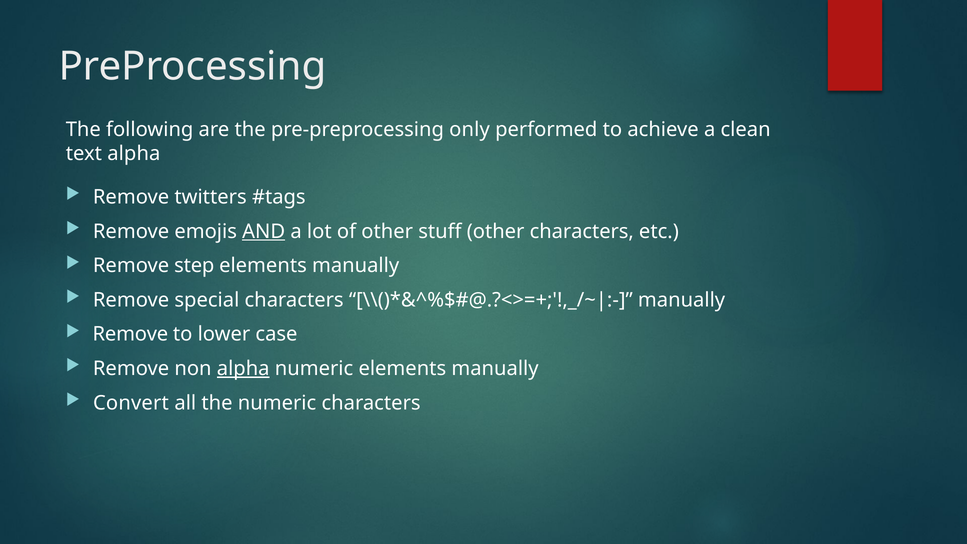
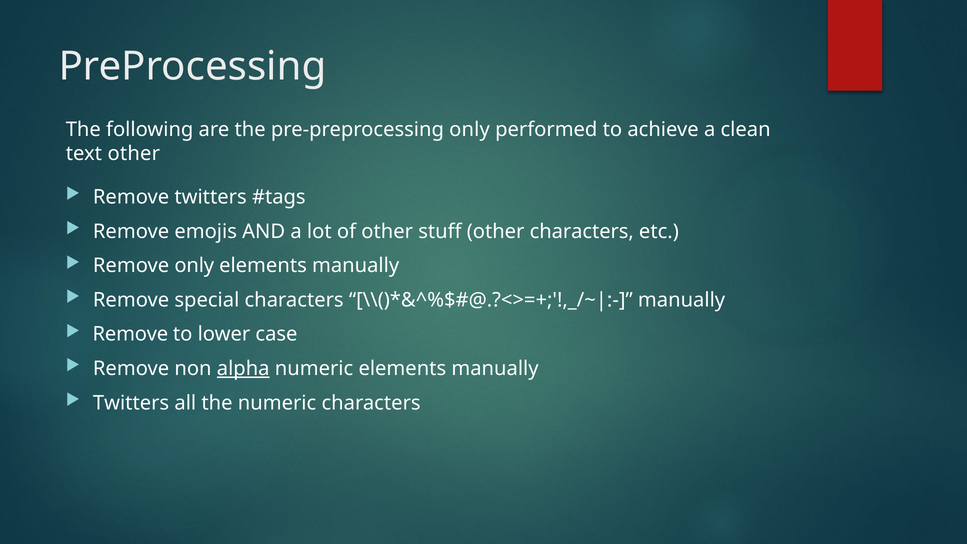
text alpha: alpha -> other (134, 154)
AND underline: present -> none (264, 231)
Remove step: step -> only (194, 266)
Convert: Convert -> Twitters (131, 403)
